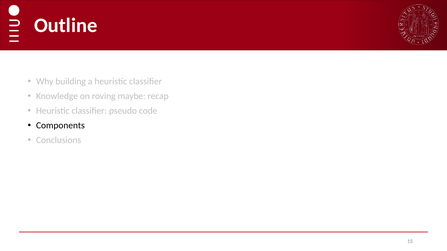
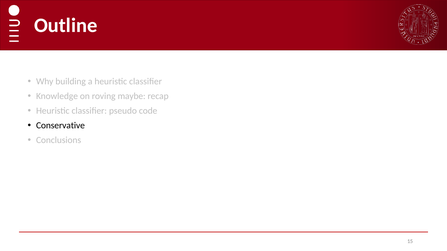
Components: Components -> Conservative (60, 126)
